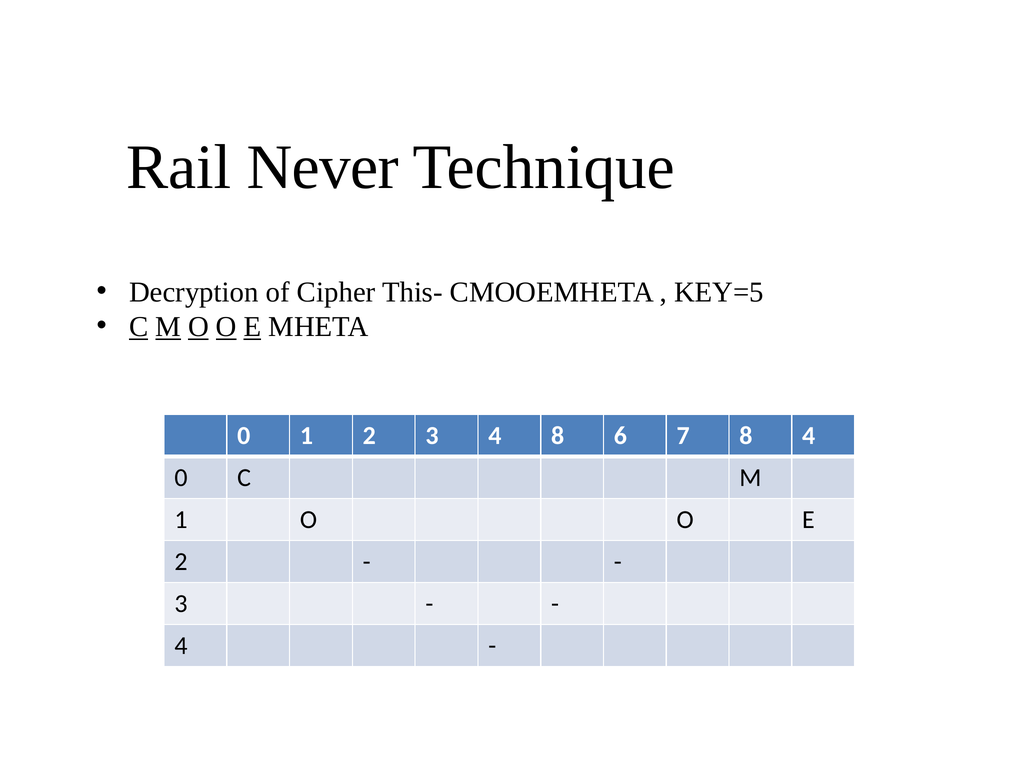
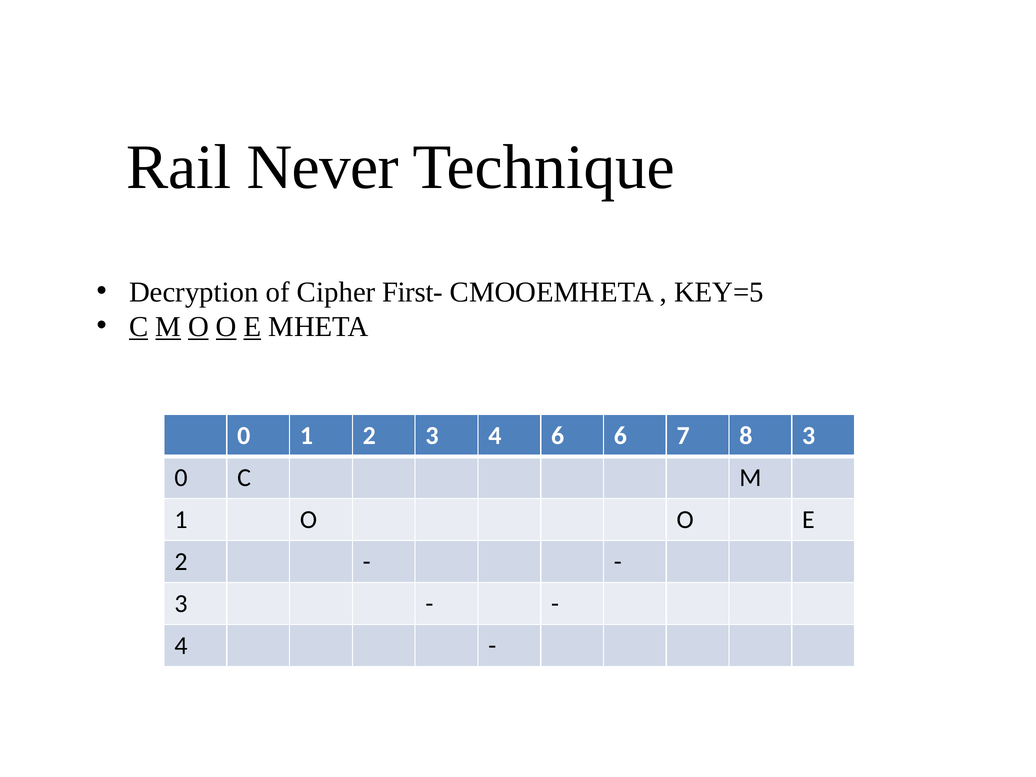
This-: This- -> First- (413, 292)
4 8: 8 -> 6 (558, 436)
8 4: 4 -> 3 (809, 436)
